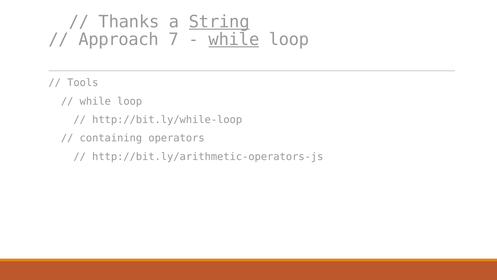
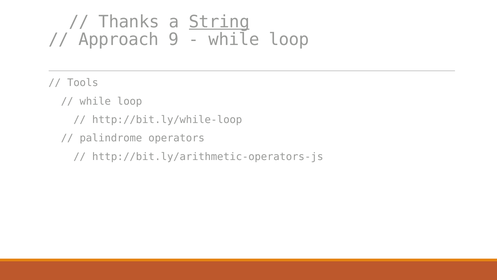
7: 7 -> 9 (174, 39)
while underline: present -> none (234, 39)
containing: containing -> palindrome (111, 138)
